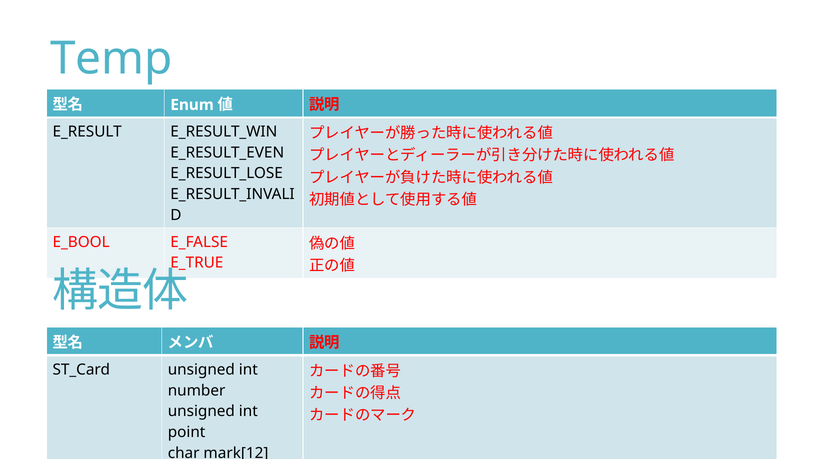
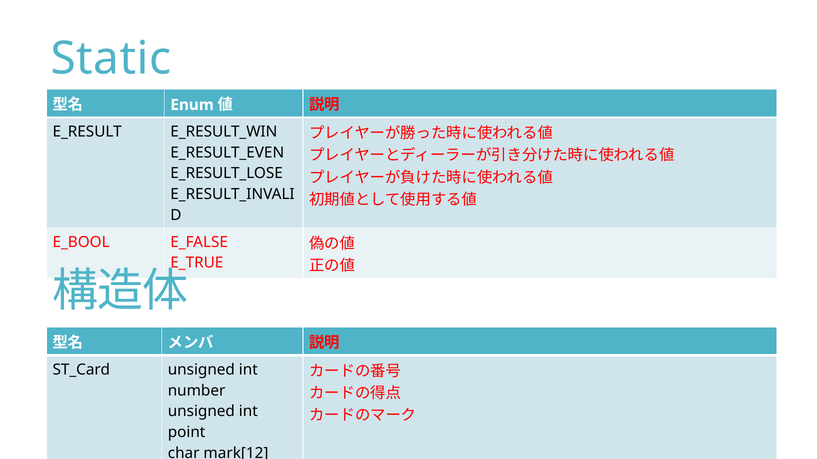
Temp: Temp -> Static (111, 59)
